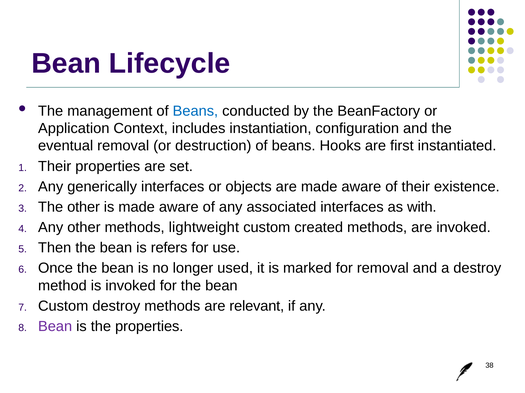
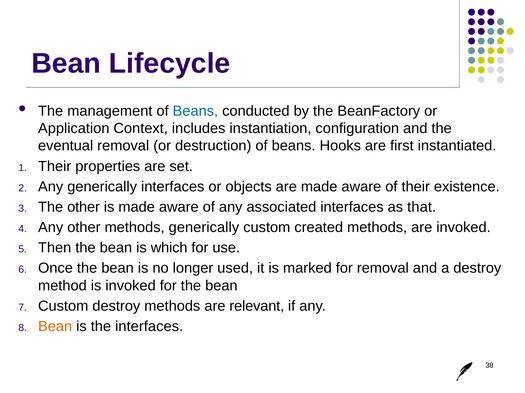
with: with -> that (422, 207)
methods lightweight: lightweight -> generically (204, 228)
refers: refers -> which (169, 248)
Bean colour: purple -> orange (55, 327)
the properties: properties -> interfaces (149, 327)
